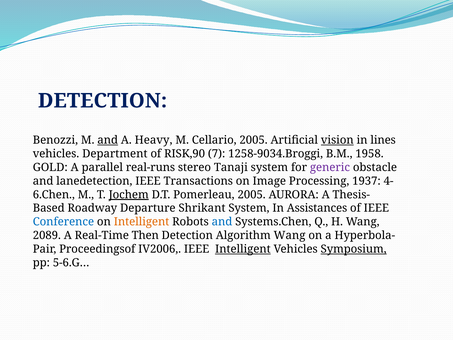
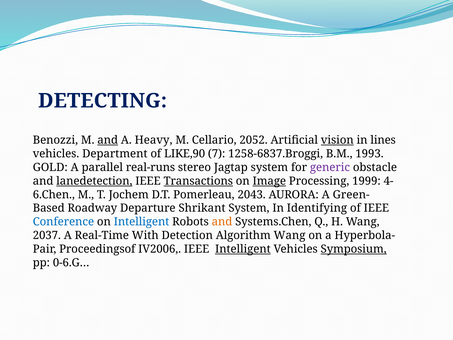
DETECTION: DETECTION -> DETECTING (103, 101)
Cellario 2005: 2005 -> 2052 (254, 140)
RISK,90: RISK,90 -> LIKE,90 (185, 154)
1258-9034.Broggi: 1258-9034.Broggi -> 1258-6837.Broggi (276, 154)
1958: 1958 -> 1993 (369, 154)
Tanaji: Tanaji -> Jagtap (231, 167)
lanedetection underline: none -> present (94, 181)
Transactions underline: none -> present (198, 181)
Image underline: none -> present (269, 181)
1937: 1937 -> 1999 (366, 181)
Jochem underline: present -> none (129, 194)
Pomerleau 2005: 2005 -> 2043 (252, 194)
Thesis-: Thesis- -> Green- (351, 194)
Assistances: Assistances -> Identifying (317, 208)
Intelligent colour: orange -> blue (142, 222)
and colour: blue -> orange (222, 222)
2089: 2089 -> 2037 (47, 235)
Then: Then -> With (145, 235)
5-6.G…: 5-6.G… -> 0-6.G… (71, 262)
